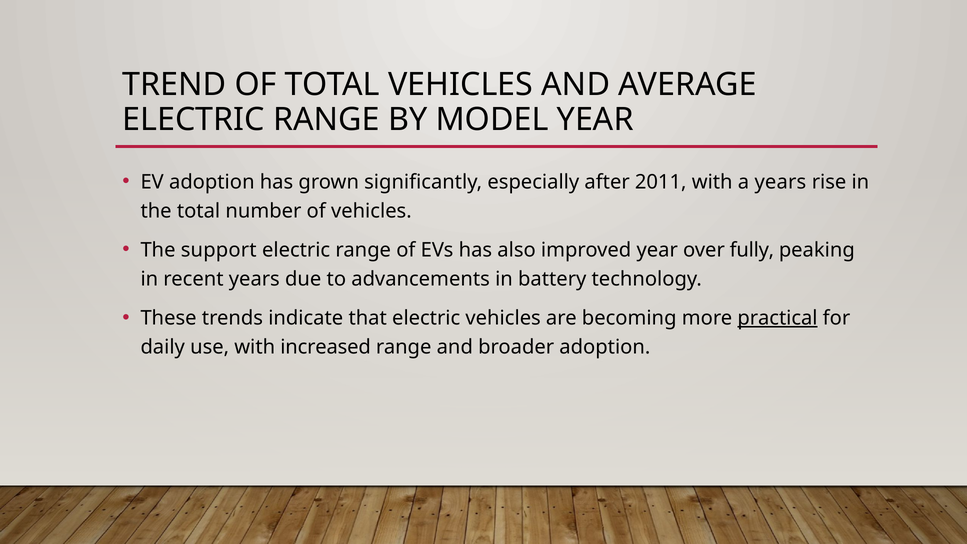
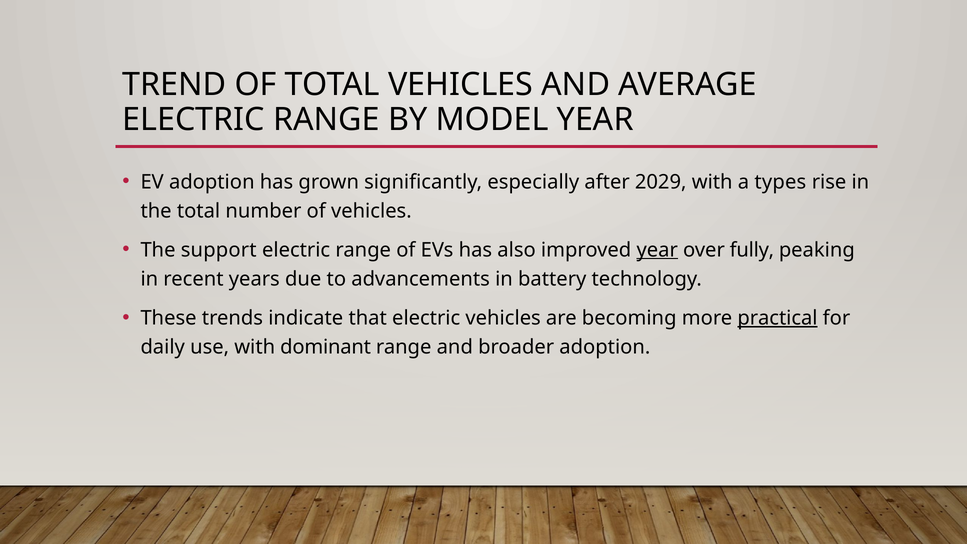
2011: 2011 -> 2029 (661, 182)
a years: years -> types (780, 182)
year underline: none -> present (657, 250)
increased: increased -> dominant (326, 347)
